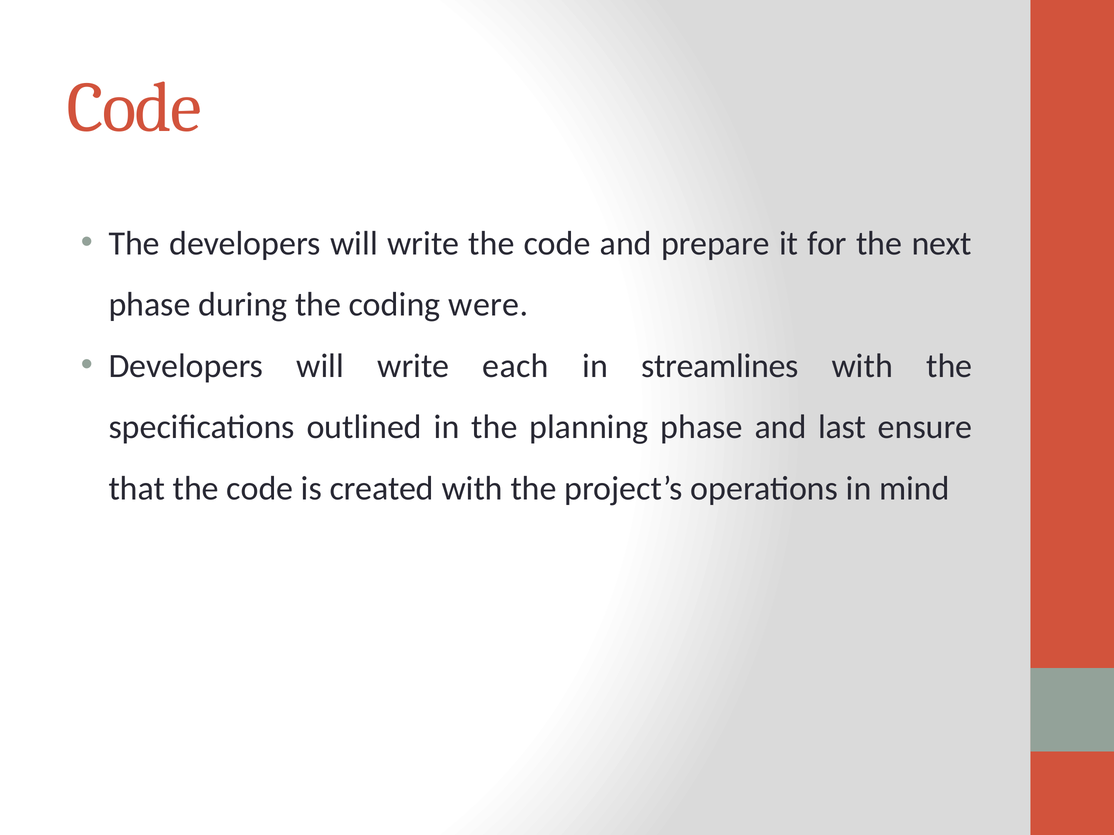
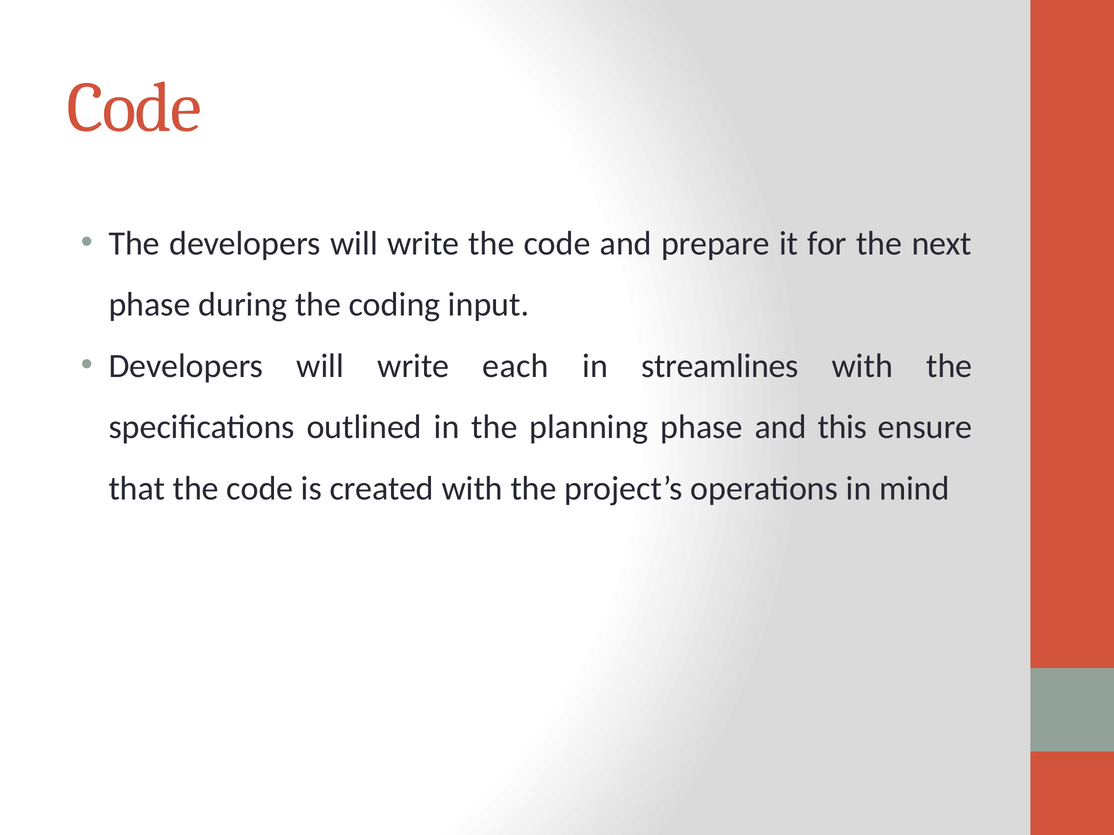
were: were -> input (489, 305)
last: last -> this (842, 427)
